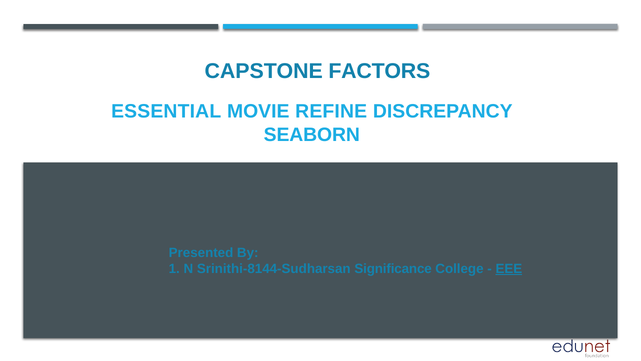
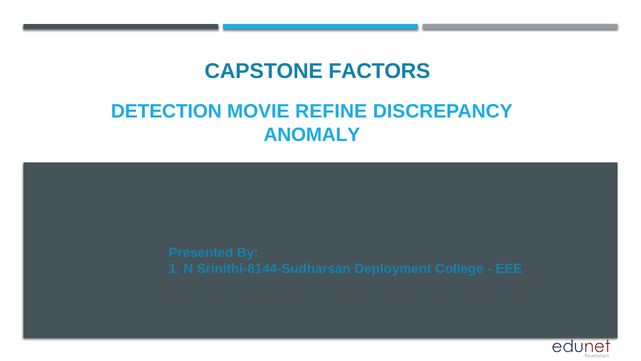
ESSENTIAL: ESSENTIAL -> DETECTION (166, 111)
SEABORN: SEABORN -> ANOMALY (312, 134)
Significance: Significance -> Deployment (393, 268)
EEE underline: present -> none (509, 268)
